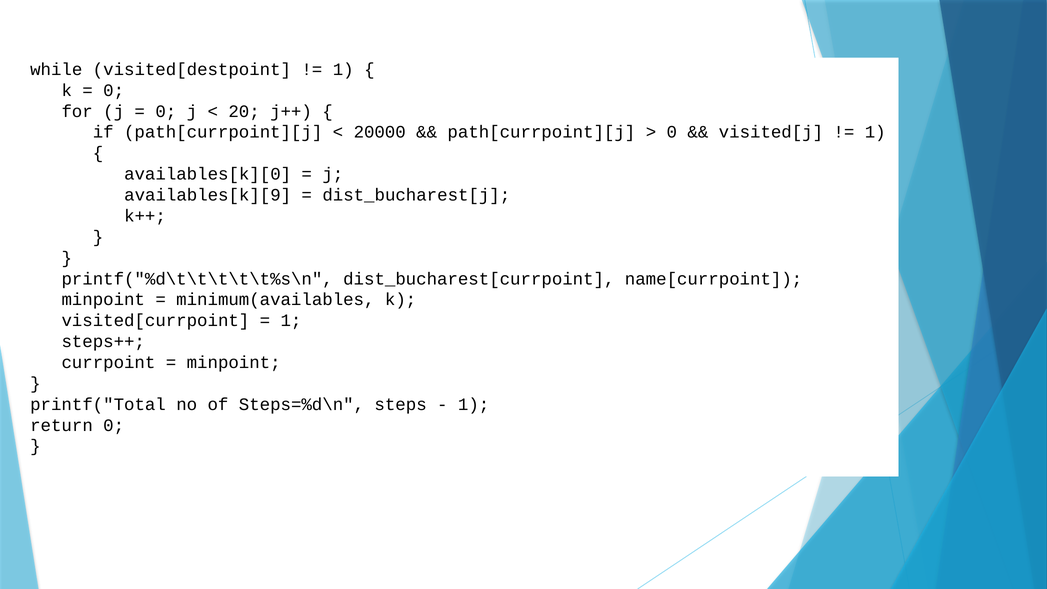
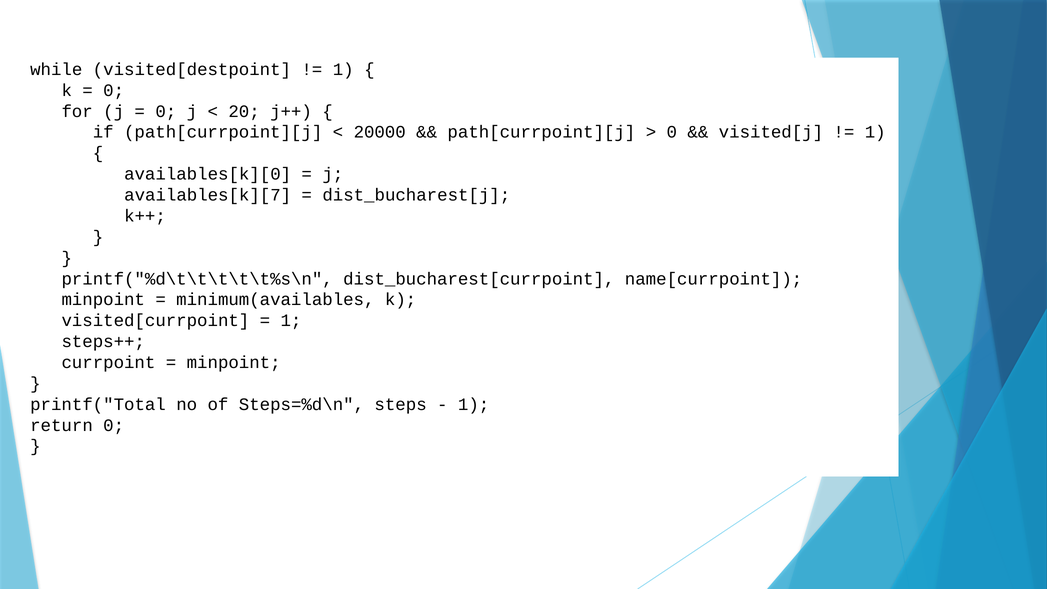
availables[k][9: availables[k][9 -> availables[k][7 (208, 195)
